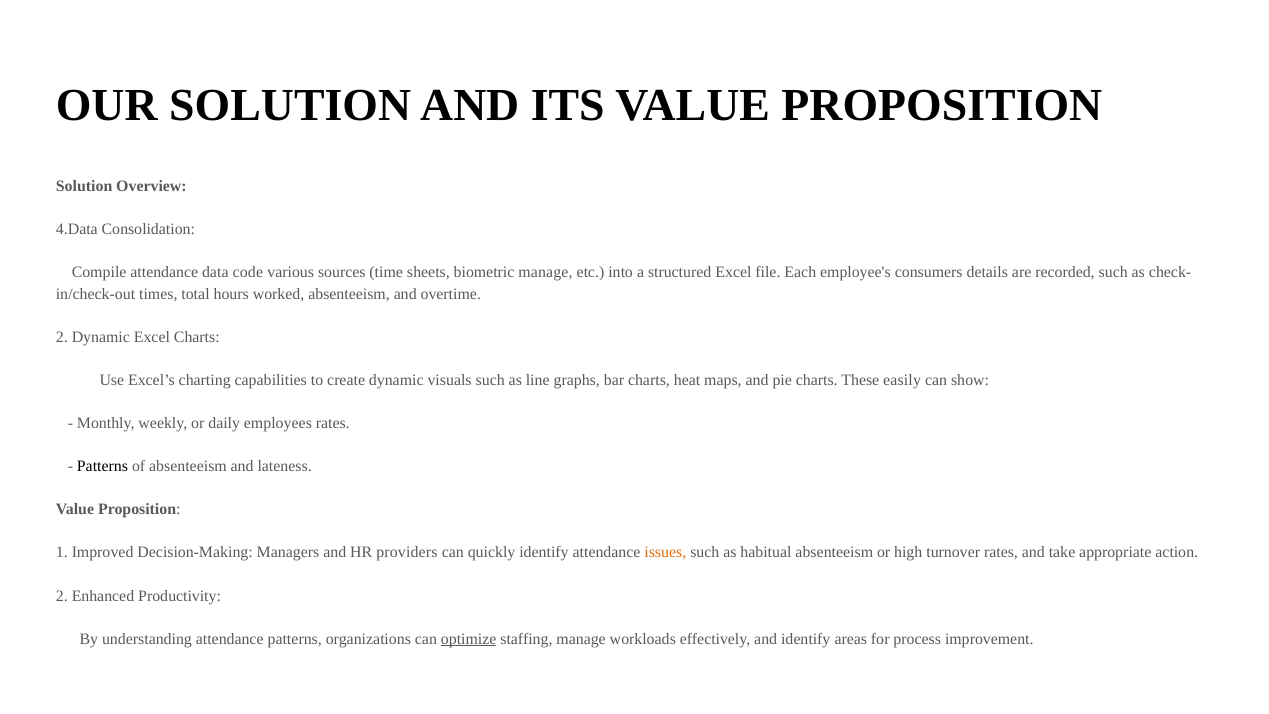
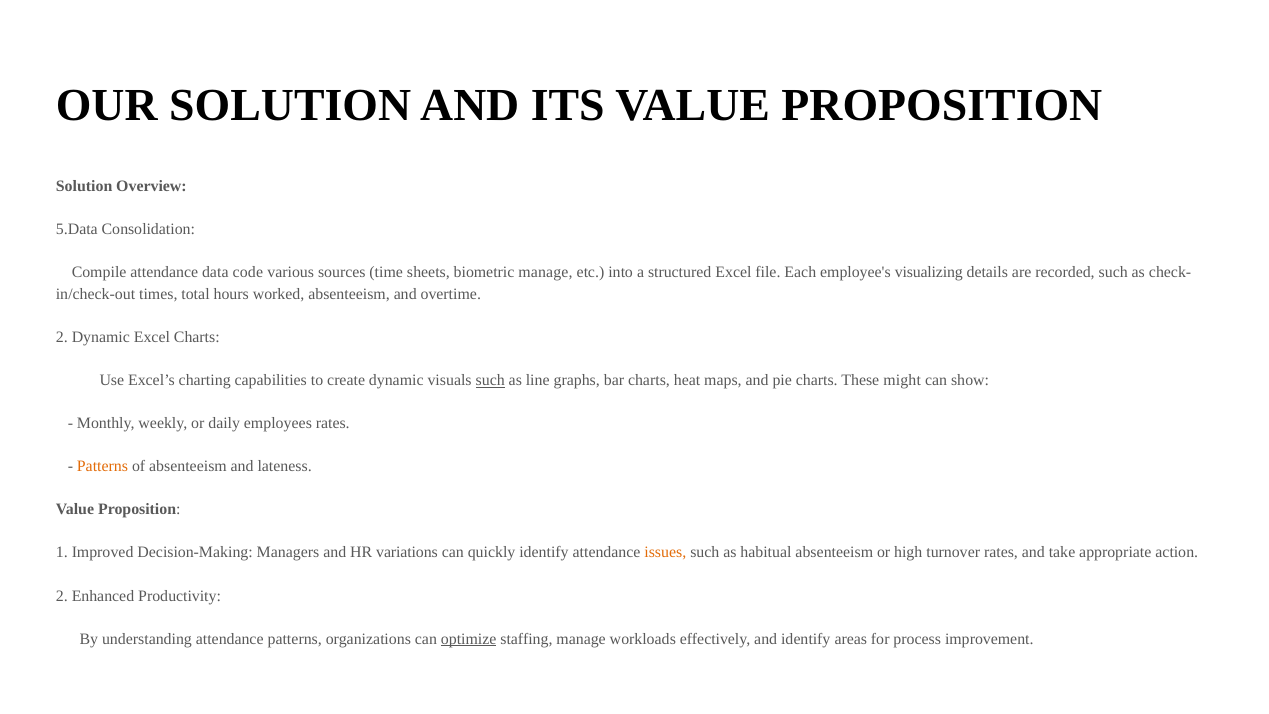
4.Data: 4.Data -> 5.Data (77, 229)
consumers: consumers -> visualizing (929, 272)
such underline: none -> present (490, 380)
easily: easily -> might (902, 380)
Patterns colour: black -> orange (103, 466)
providers: providers -> variations (407, 553)
